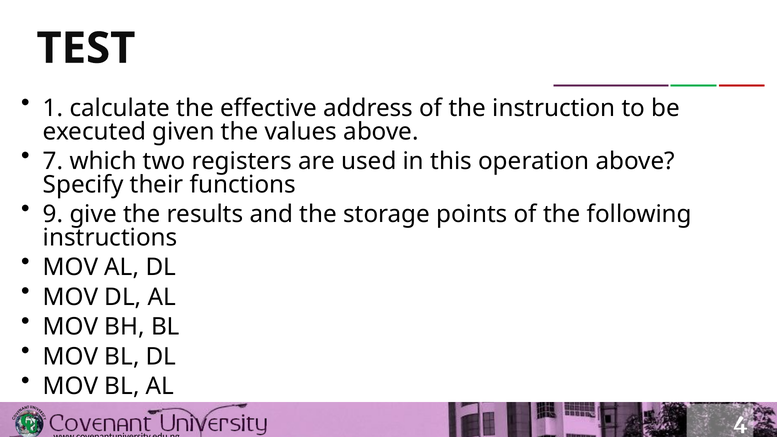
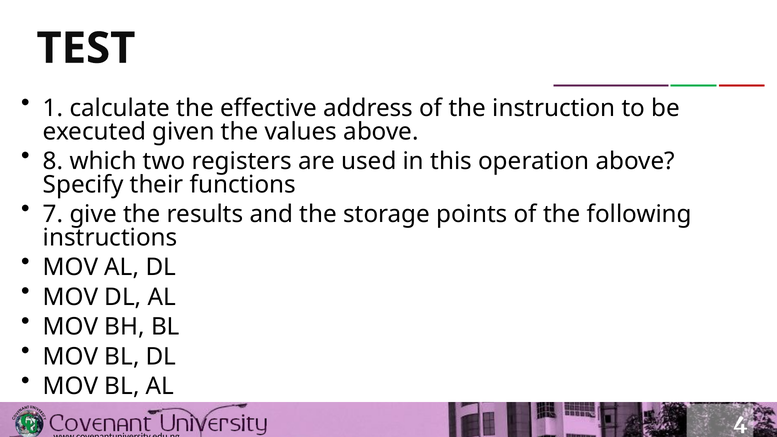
7: 7 -> 8 (53, 161)
9: 9 -> 7 (53, 214)
